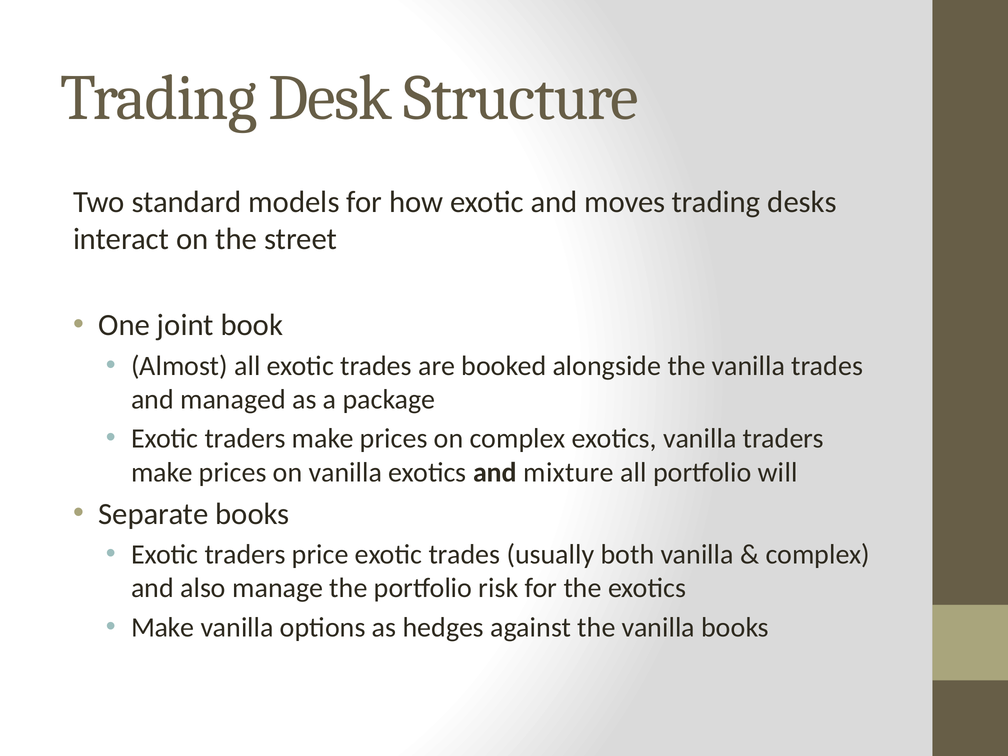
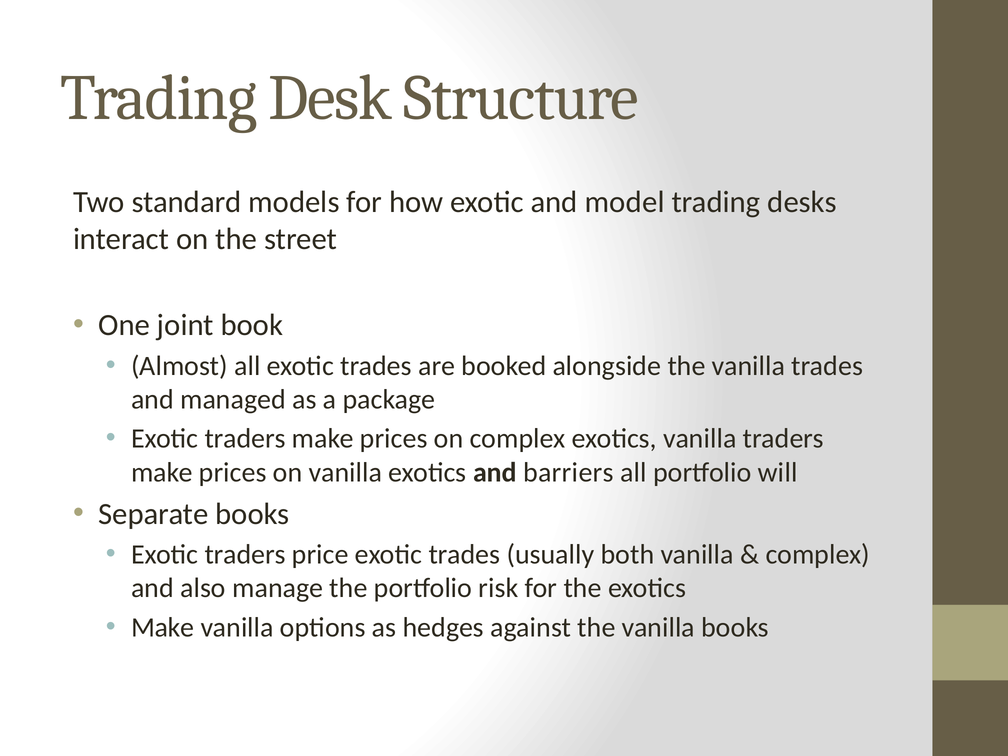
moves: moves -> model (625, 202)
mixture: mixture -> barriers (569, 472)
